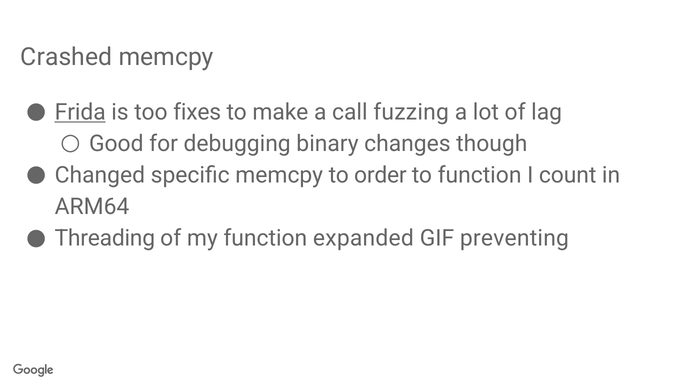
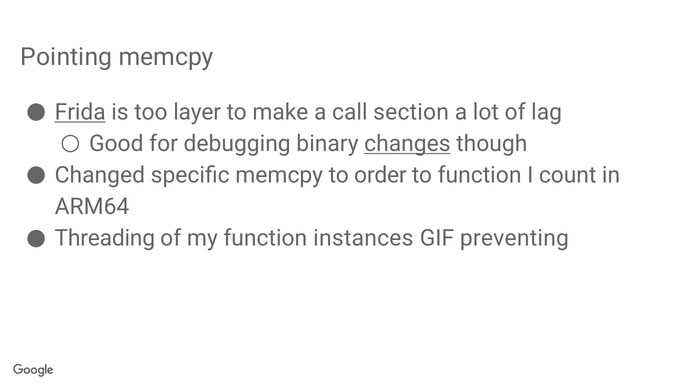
Crashed: Crashed -> Pointing (66, 57)
fixes: fixes -> layer (197, 112)
fuzzing: fuzzing -> section (411, 112)
changes underline: none -> present (407, 144)
expanded: expanded -> instances (363, 238)
